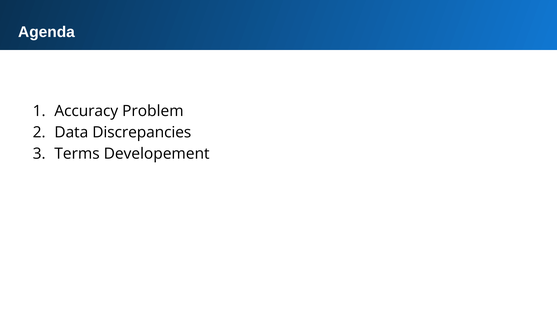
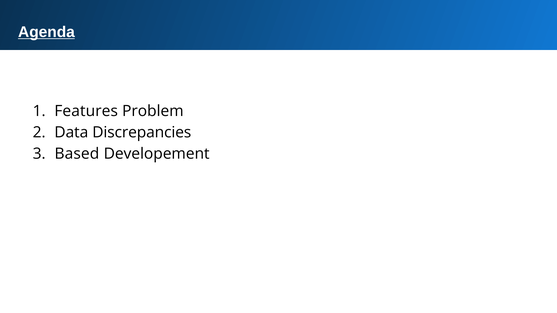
Agenda underline: none -> present (46, 32)
Accuracy: Accuracy -> Features (86, 111)
Terms: Terms -> Based (77, 154)
